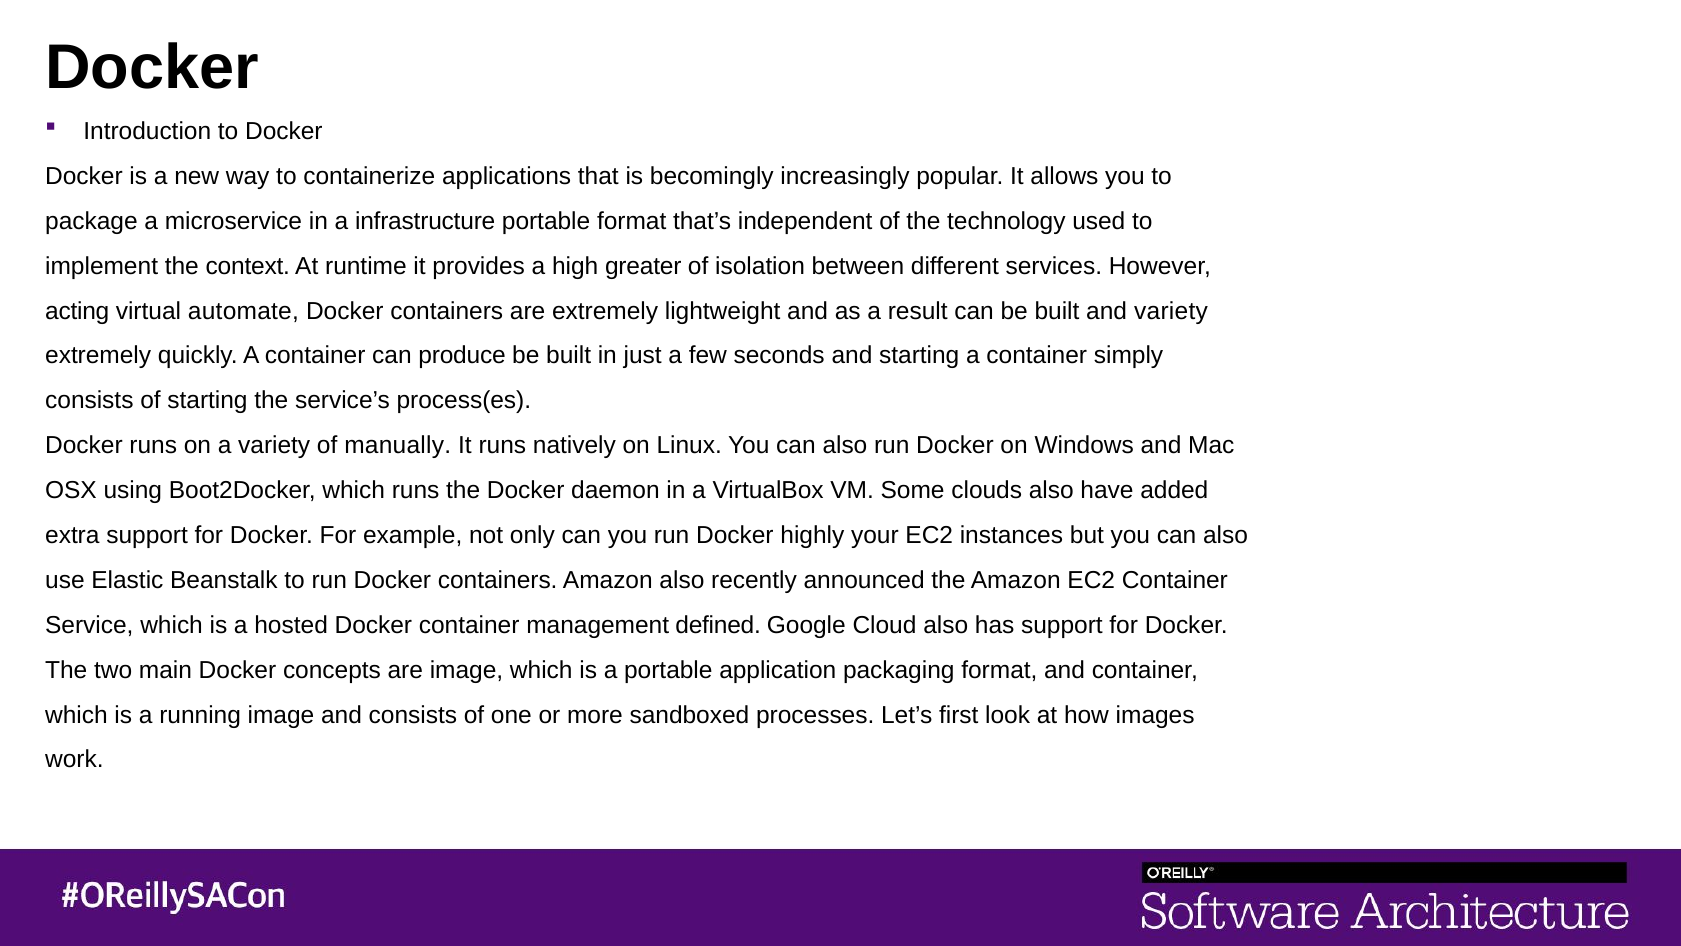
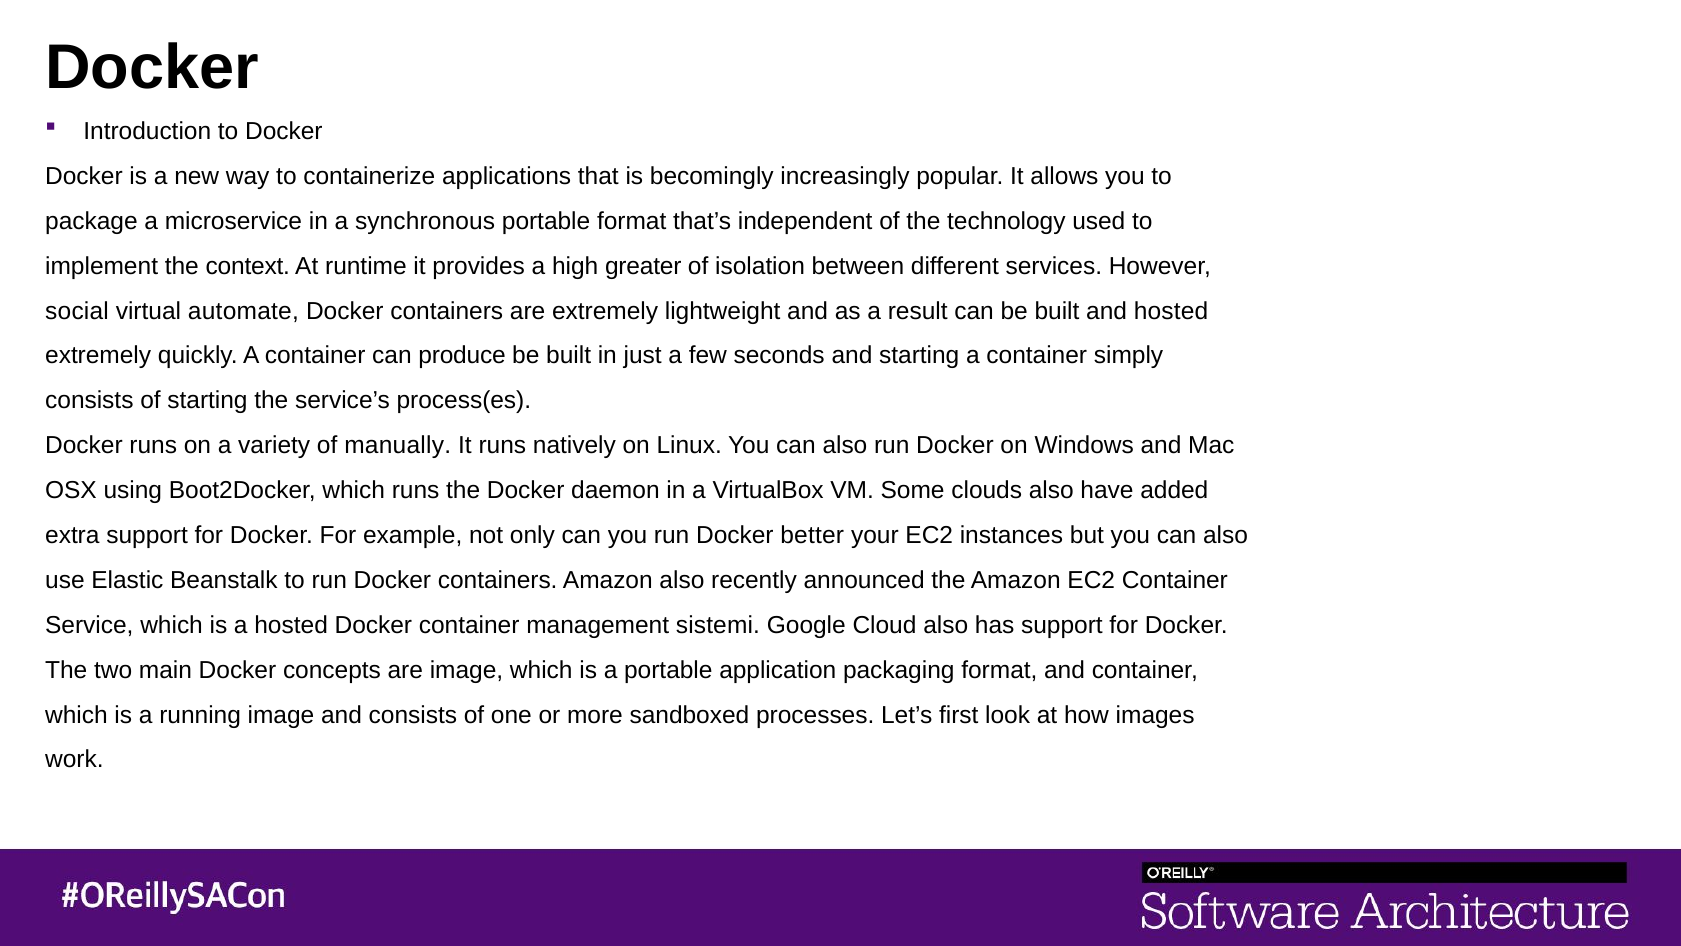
infrastructure: infrastructure -> synchronous (425, 221)
acting: acting -> social (77, 311)
and variety: variety -> hosted (1171, 311)
highly: highly -> better (812, 535)
defined: defined -> sistemi (718, 625)
